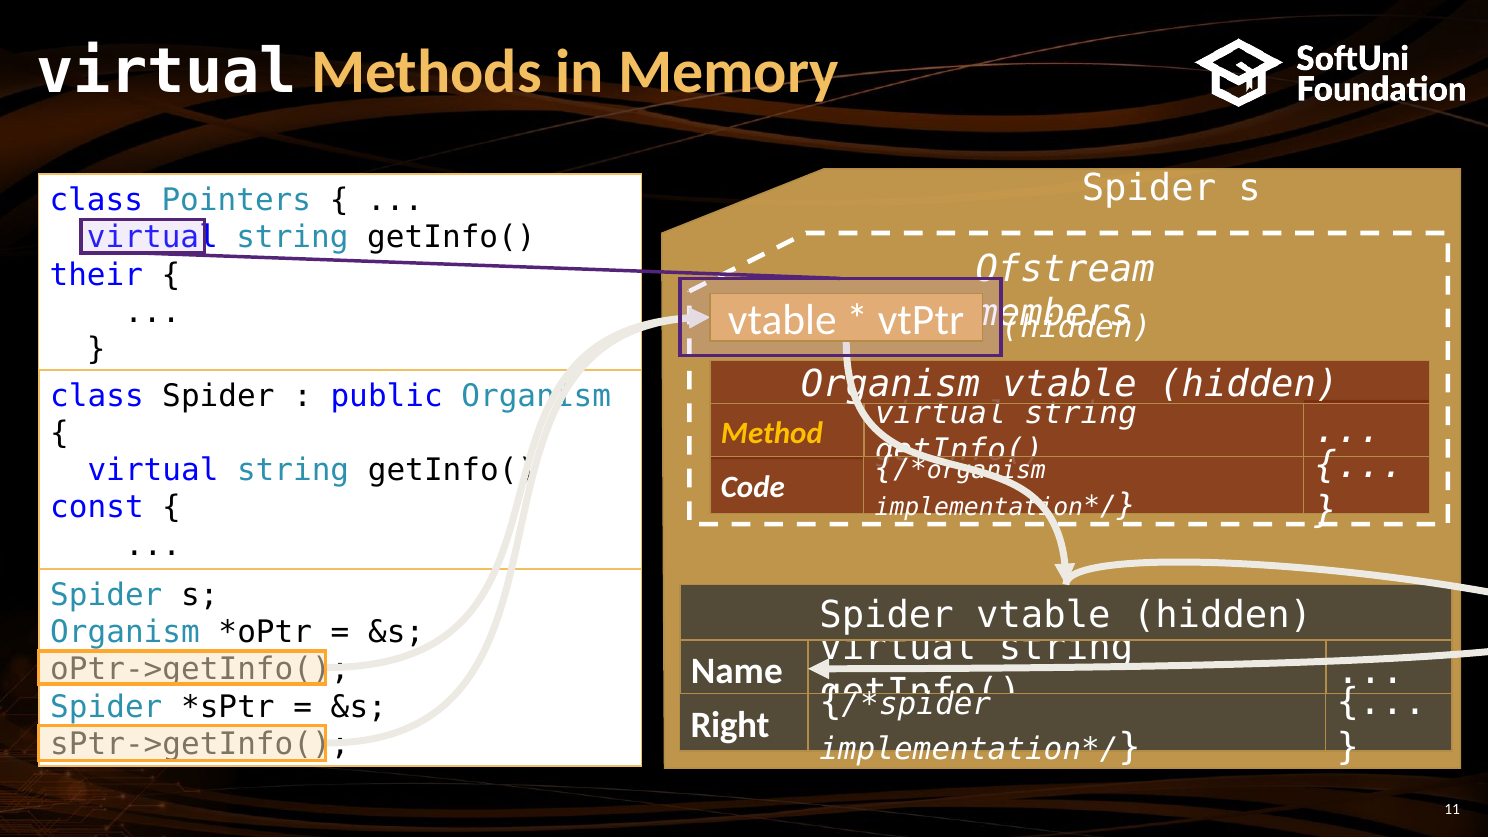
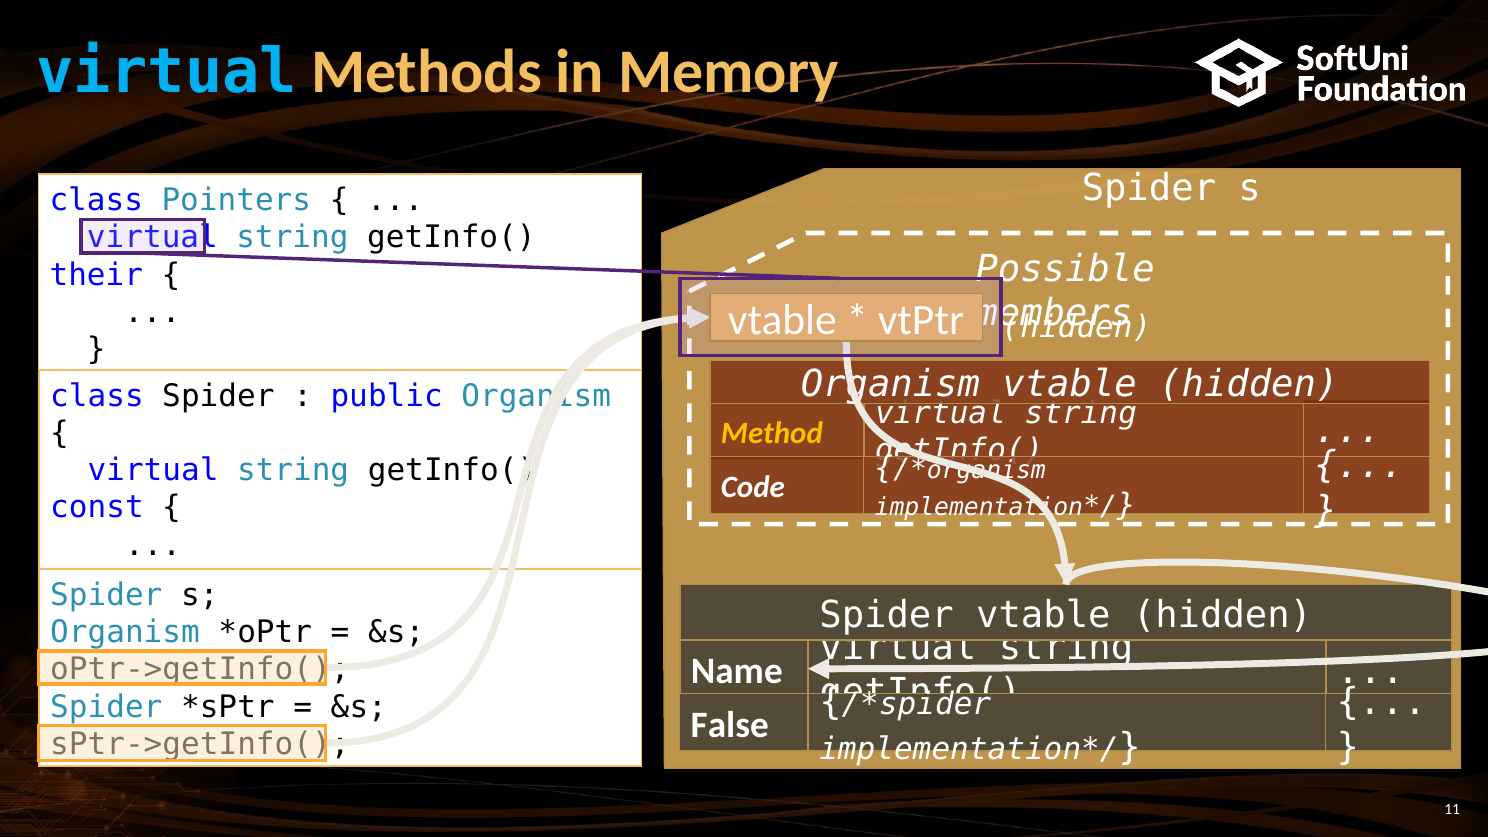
virtual colour: white -> light blue (167, 72)
Ofstream: Ofstream -> Possible (1065, 269)
Right: Right -> False (730, 725)
